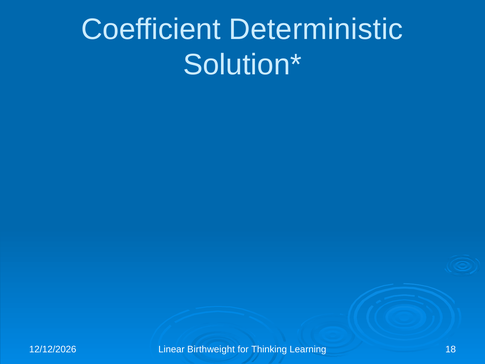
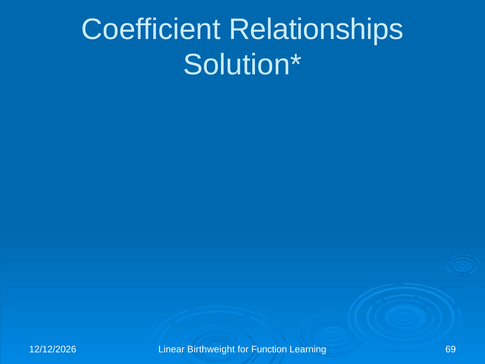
Deterministic: Deterministic -> Relationships (316, 29)
Thinking: Thinking -> Function (269, 349)
18: 18 -> 69 (451, 349)
